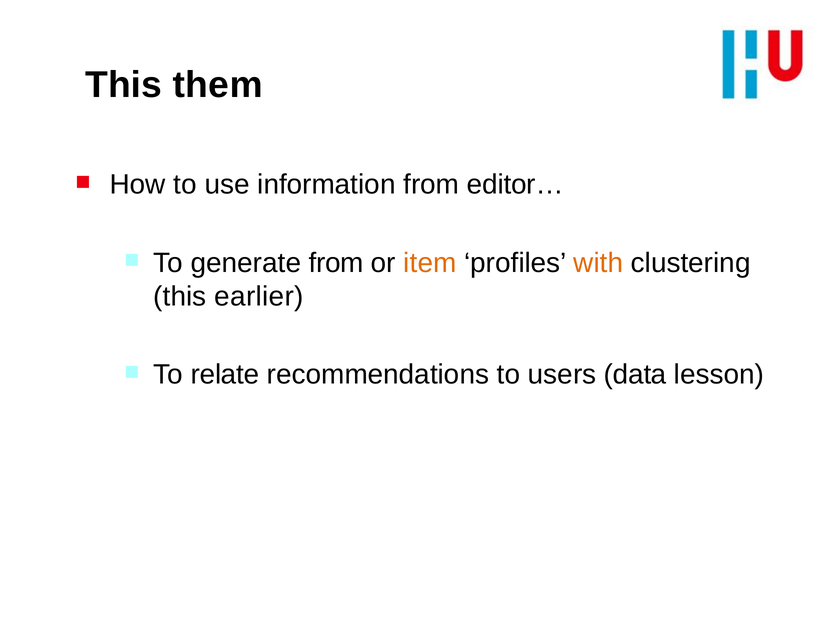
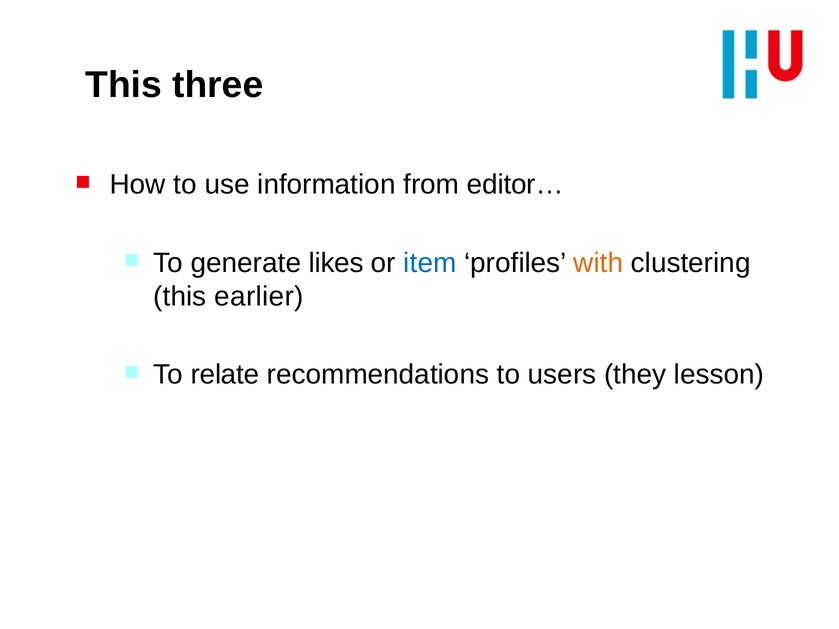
them: them -> three (218, 85)
generate from: from -> likes (336, 263)
item colour: orange -> blue (430, 263)
data: data -> they (635, 375)
